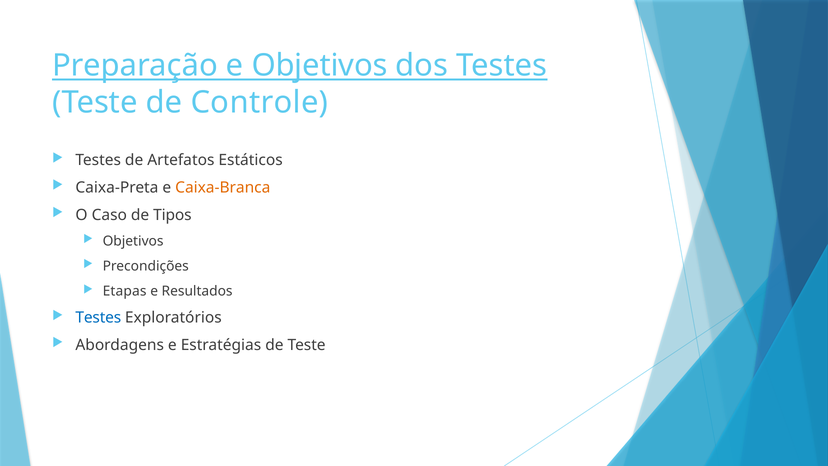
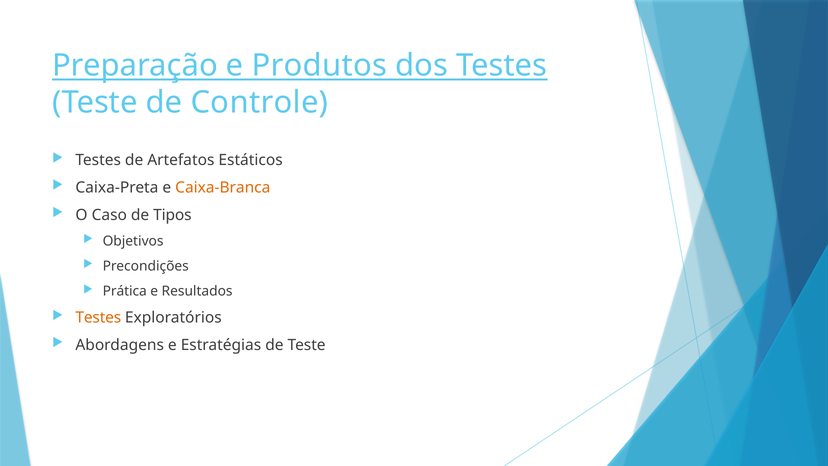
e Objetivos: Objetivos -> Produtos (319, 65)
Etapas: Etapas -> Prática (125, 291)
Testes colour: blue -> orange (98, 318)
